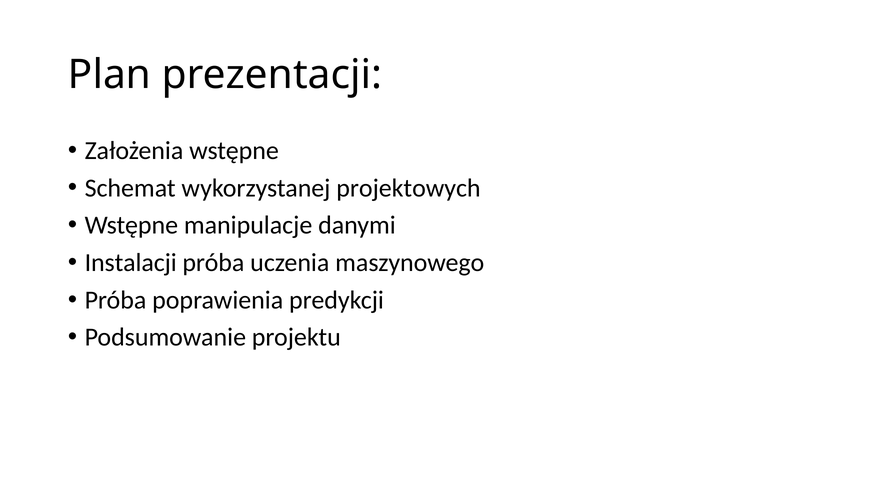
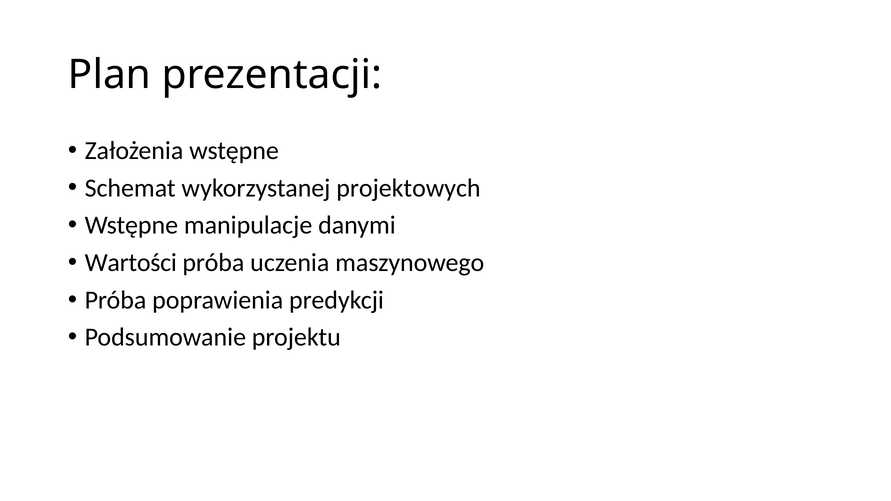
Instalacji: Instalacji -> Wartości (131, 263)
